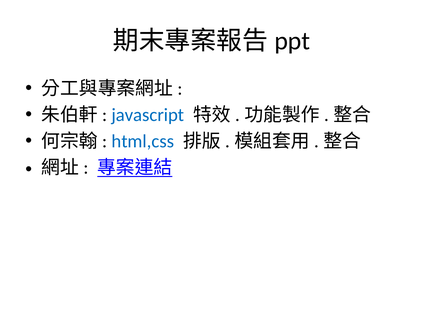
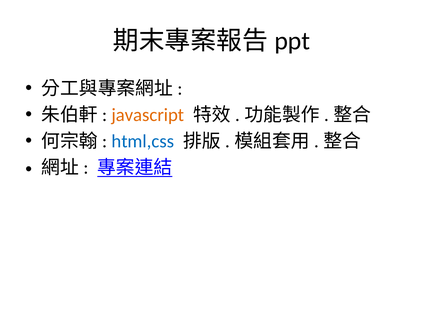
javascript colour: blue -> orange (148, 115)
